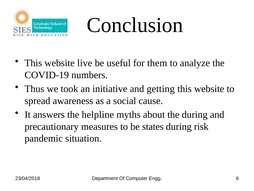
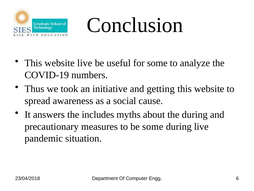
for them: them -> some (157, 63)
helpline: helpline -> includes (98, 114)
be states: states -> some (153, 126)
during risk: risk -> live (201, 126)
